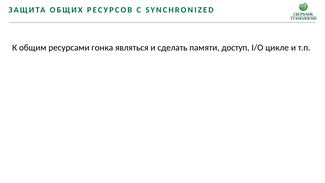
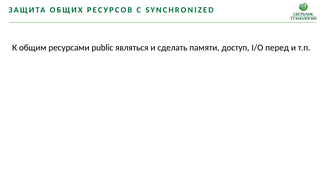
гонка: гонка -> public (102, 48)
цикле: цикле -> перед (277, 48)
